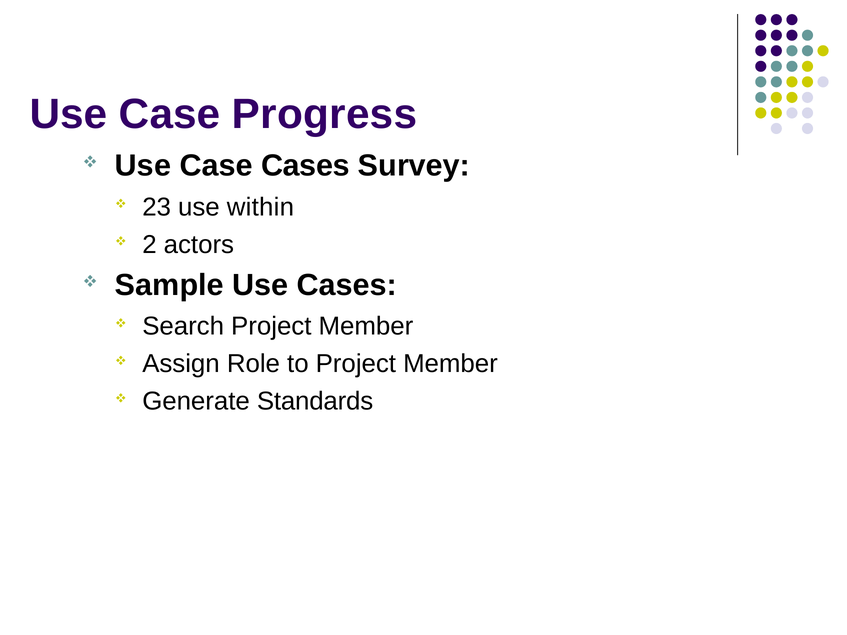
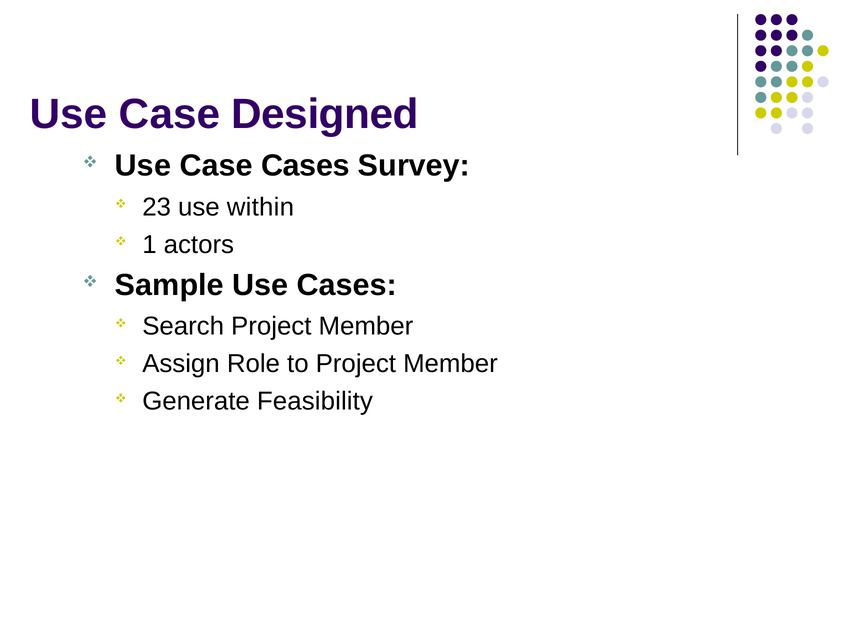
Progress: Progress -> Designed (325, 114)
2: 2 -> 1 (149, 245)
Standards: Standards -> Feasibility (315, 401)
